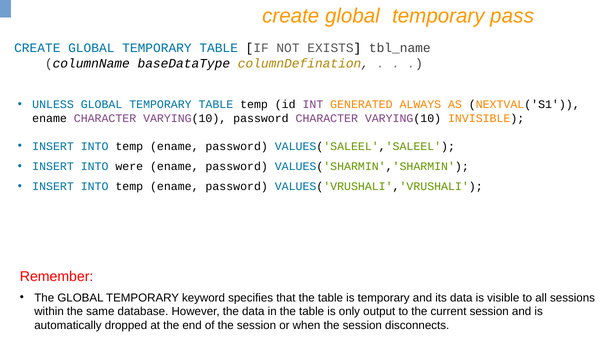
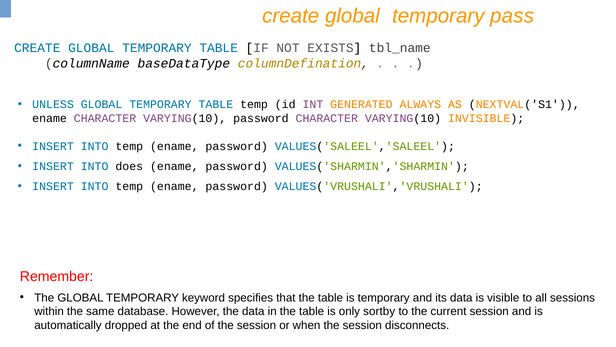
were: were -> does (129, 166)
output: output -> sortby (379, 311)
